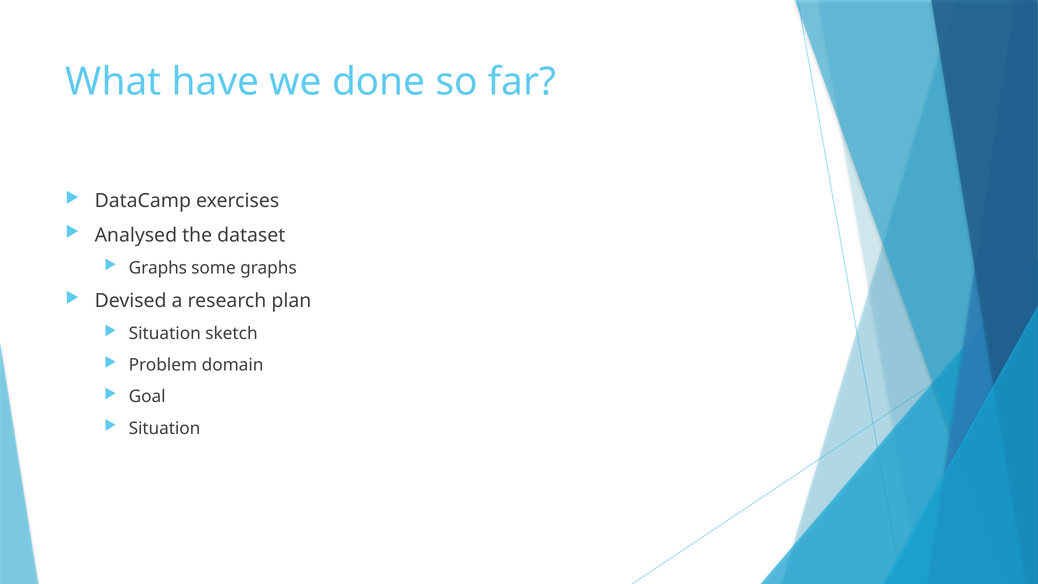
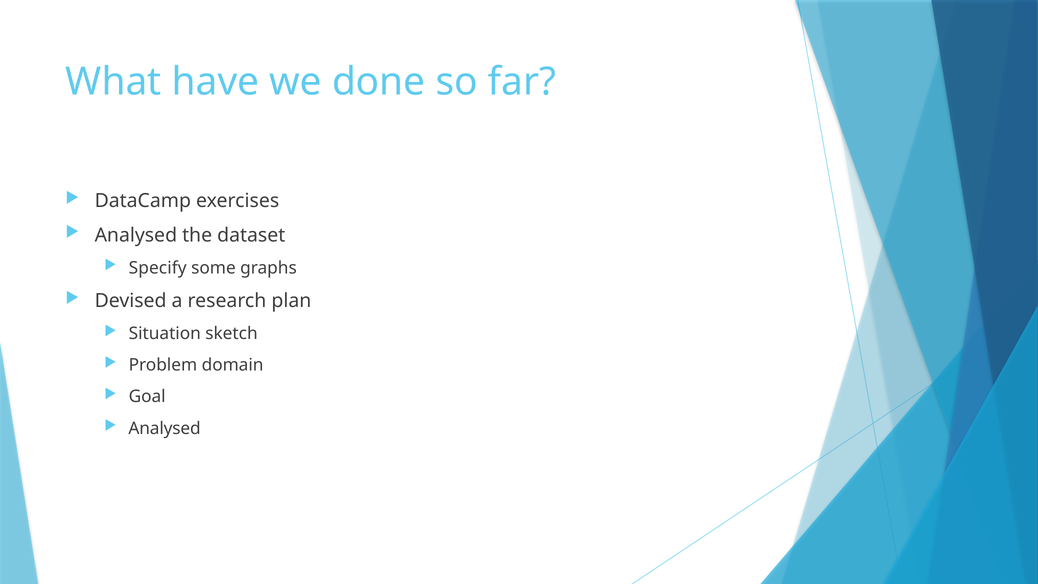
Graphs: Graphs -> Specify (158, 268)
Situation: Situation -> Analysed (165, 428)
